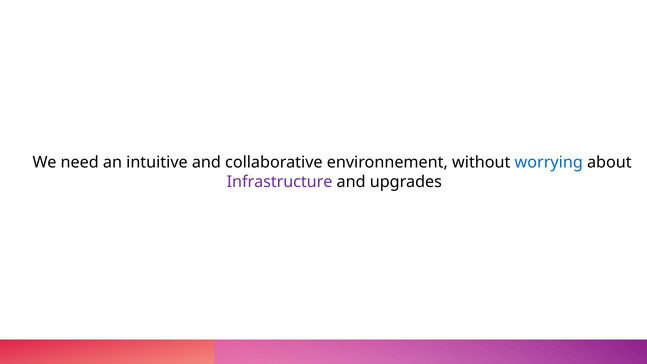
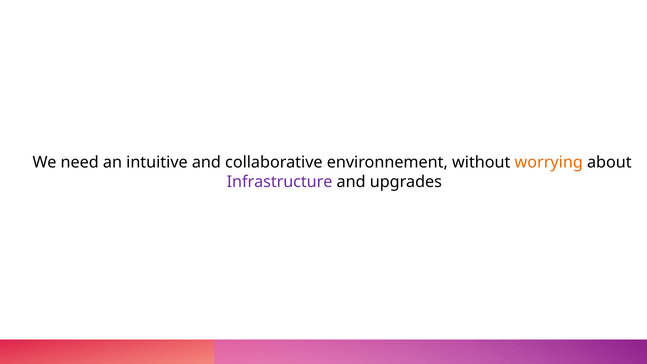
worrying colour: blue -> orange (549, 162)
